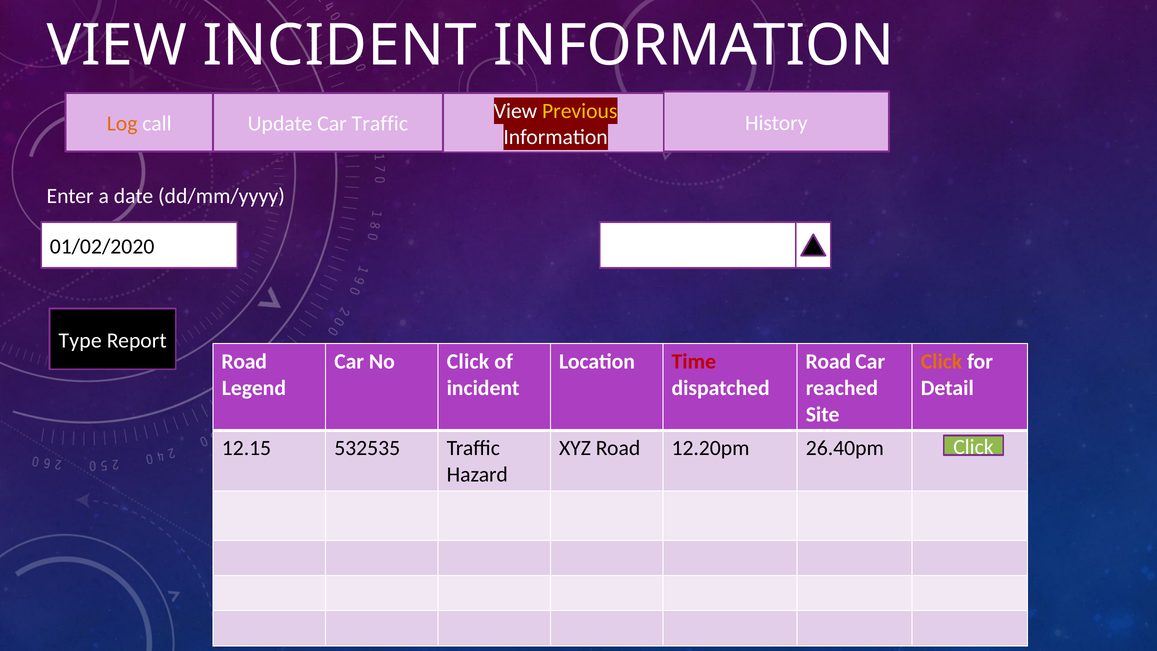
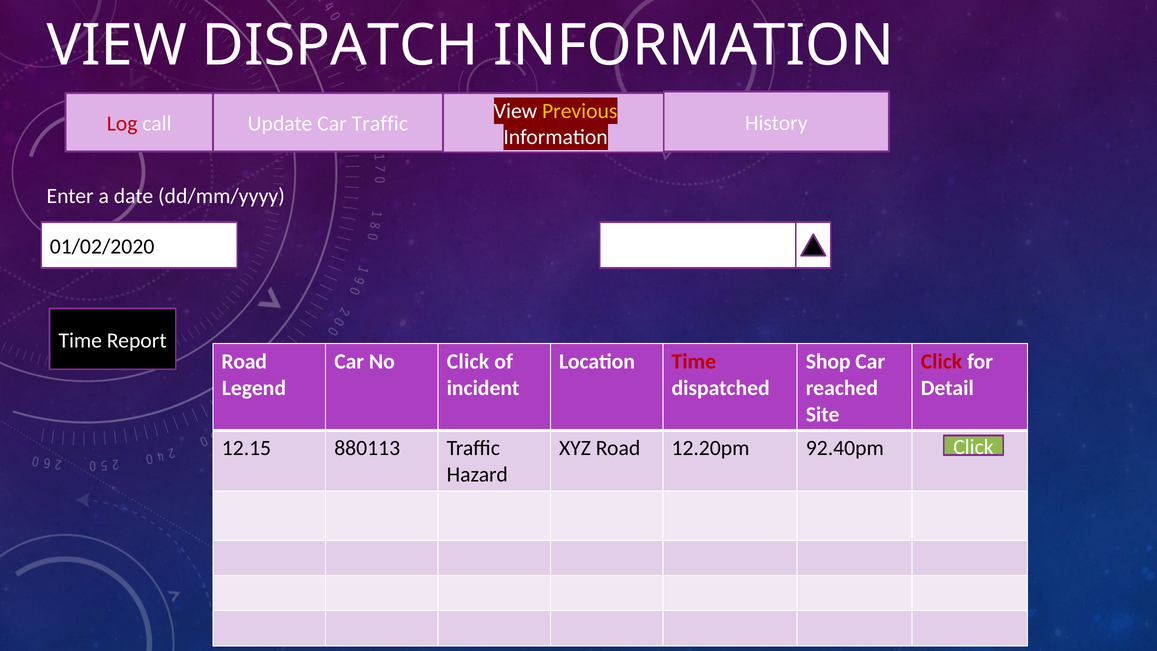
VIEW INCIDENT: INCIDENT -> DISPATCH (340, 46)
Log colour: orange -> red (122, 124)
Type: Type -> Time (80, 340)
Road: Road -> Shop (828, 361)
Click colour: orange -> red (942, 361)
532535: 532535 -> 880113 (367, 448)
26.40pm: 26.40pm -> 92.40pm (845, 448)
